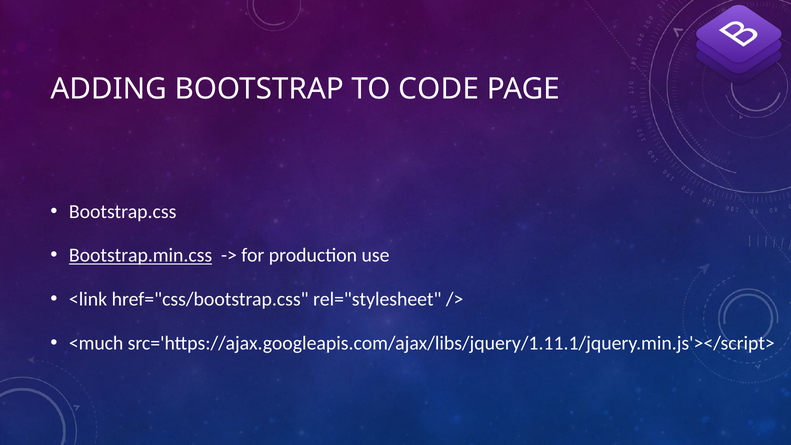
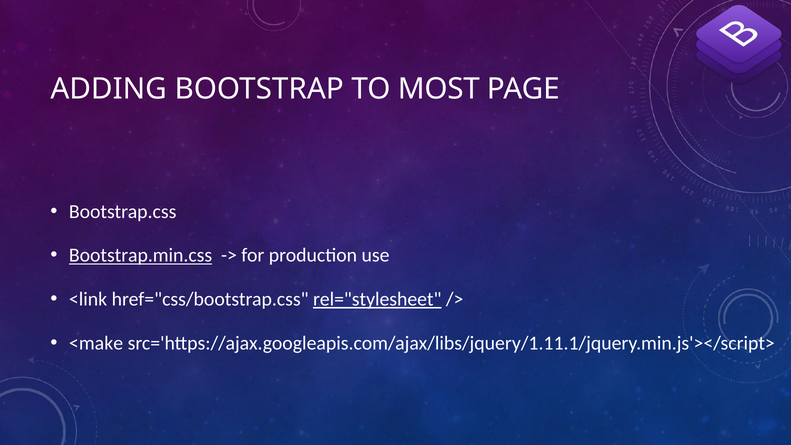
CODE: CODE -> MOST (439, 89)
rel="stylesheet underline: none -> present (377, 299)
<much: <much -> <make (96, 343)
